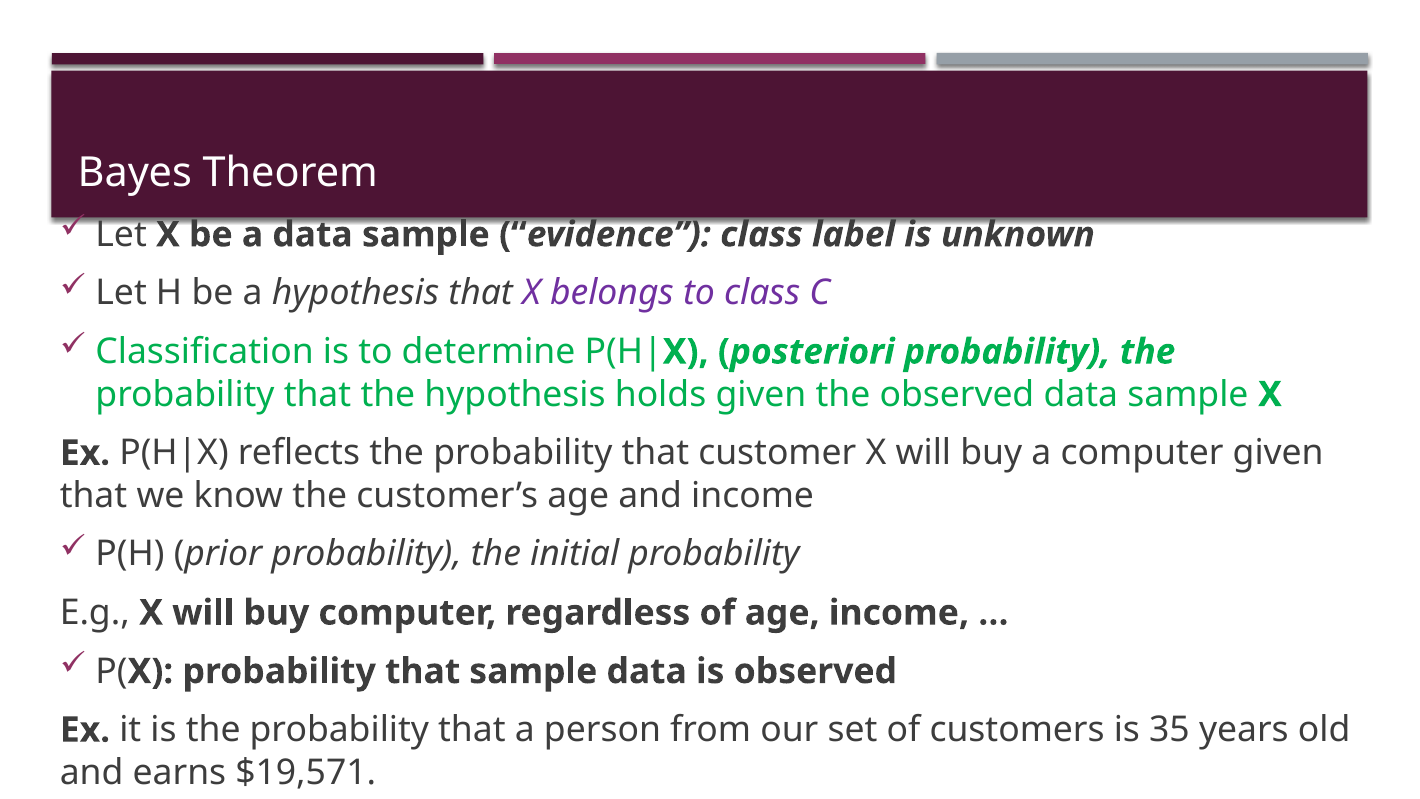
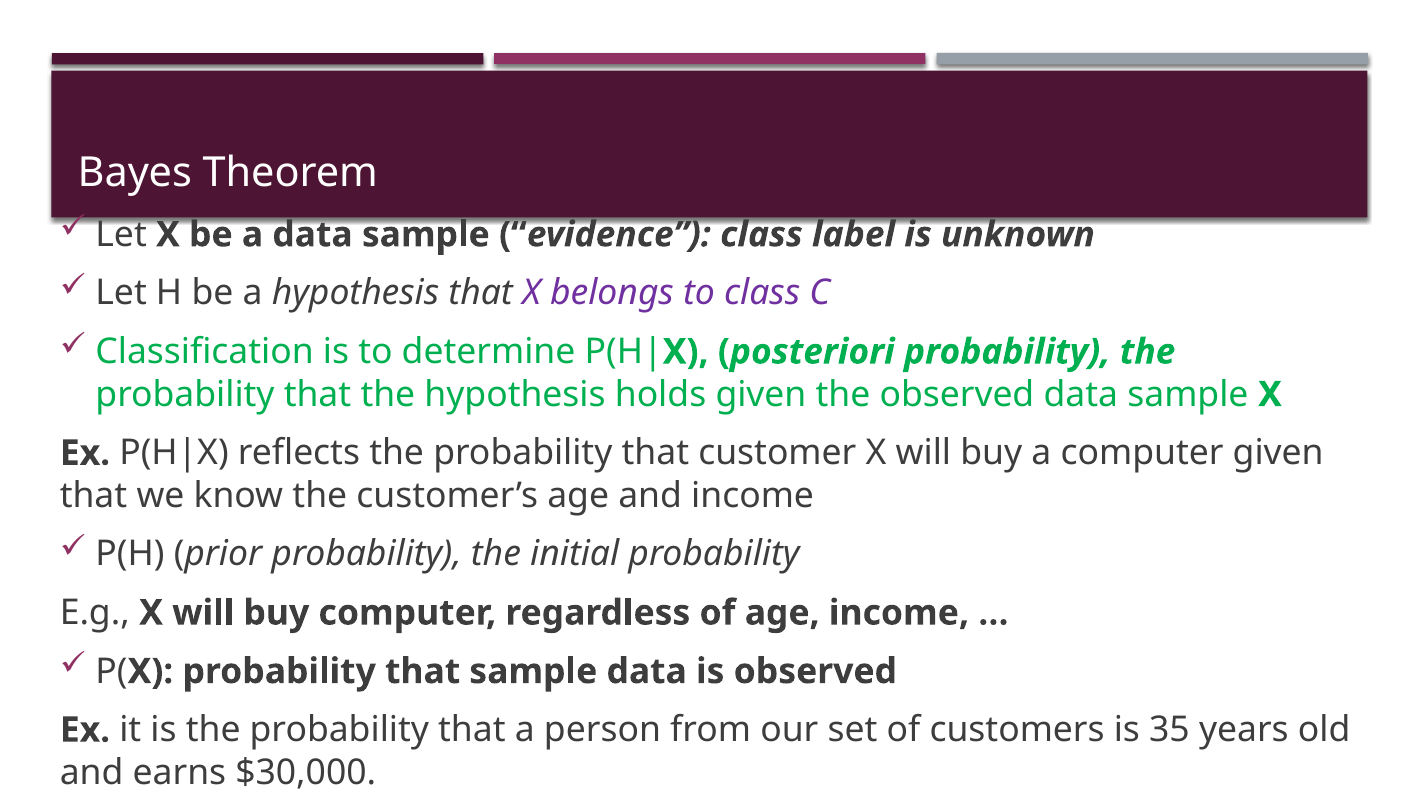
$19,571: $19,571 -> $30,000 (306, 772)
